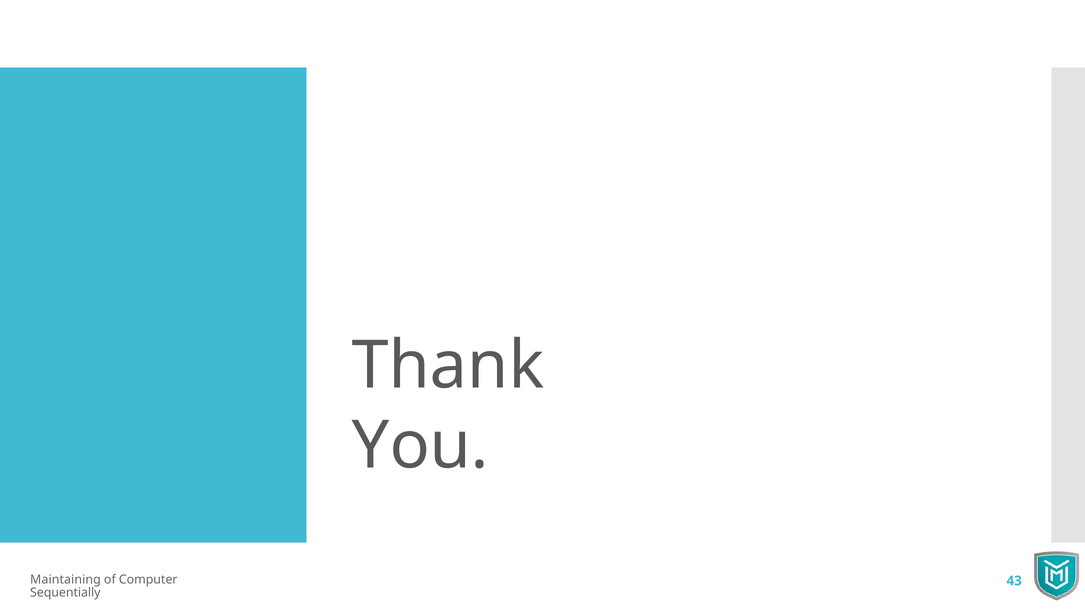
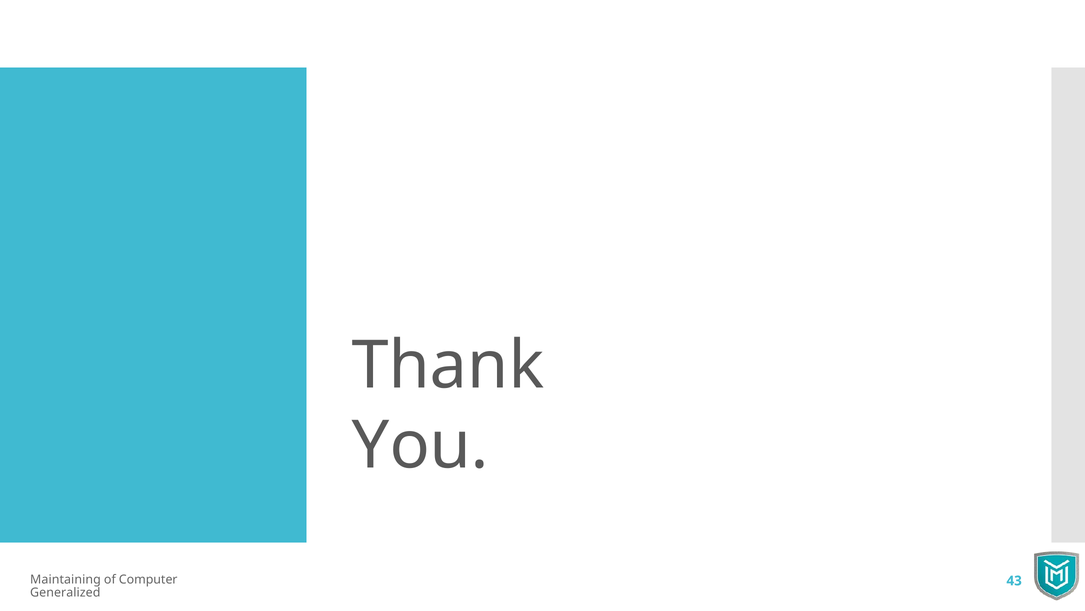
Sequentially: Sequentially -> Generalized (65, 592)
